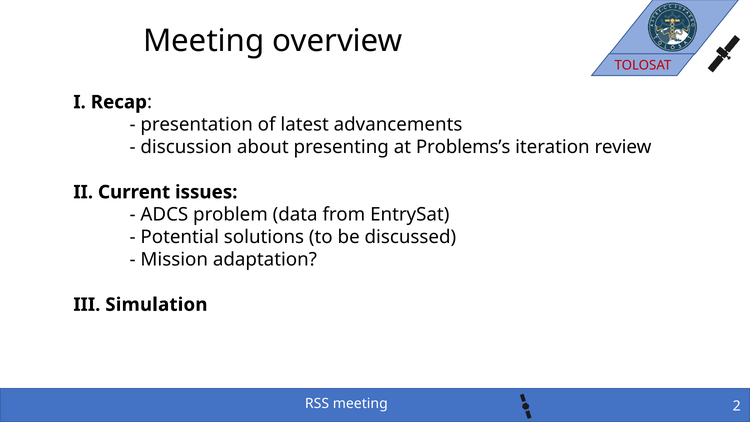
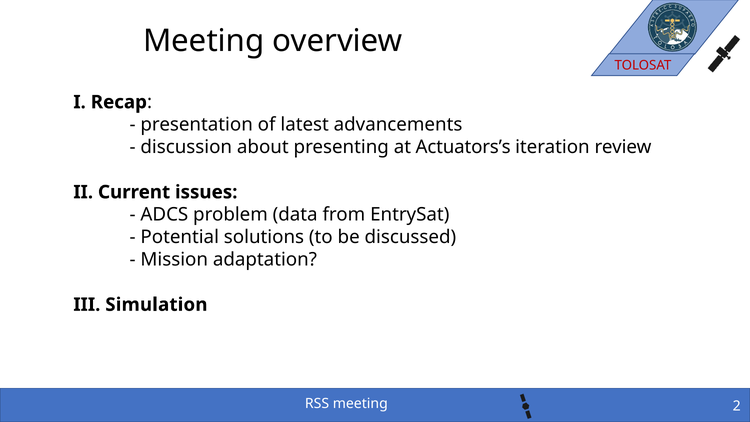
Problems’s: Problems’s -> Actuators’s (463, 147)
